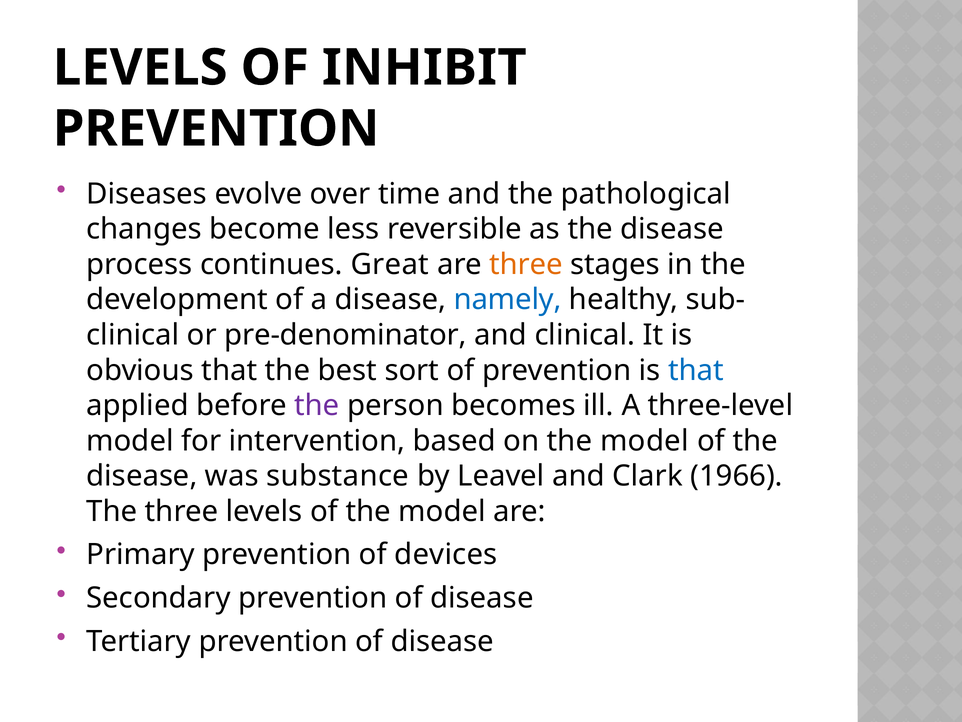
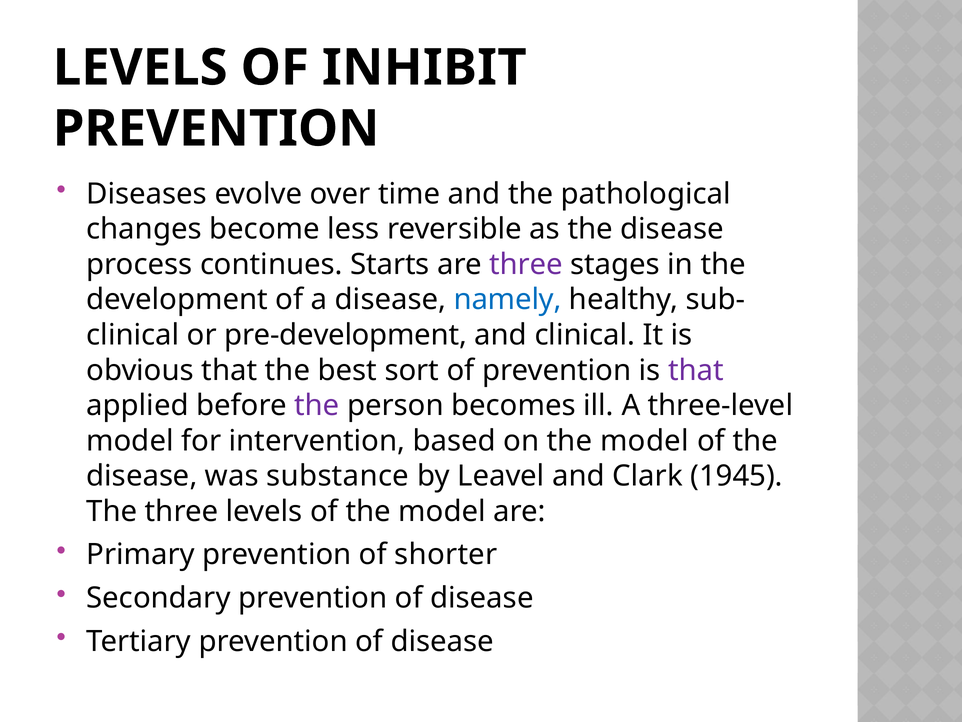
Great: Great -> Starts (390, 264)
three colour: orange -> purple (526, 264)
pre-denominator: pre-denominator -> pre-development (346, 335)
that colour: blue -> purple (696, 370)
1966: 1966 -> 1945 (736, 476)
devices: devices -> shorter (446, 554)
